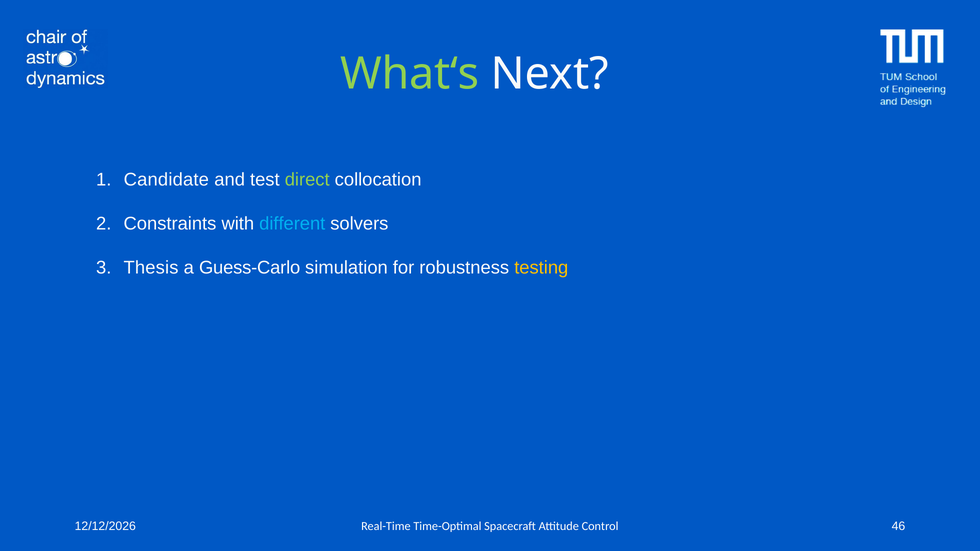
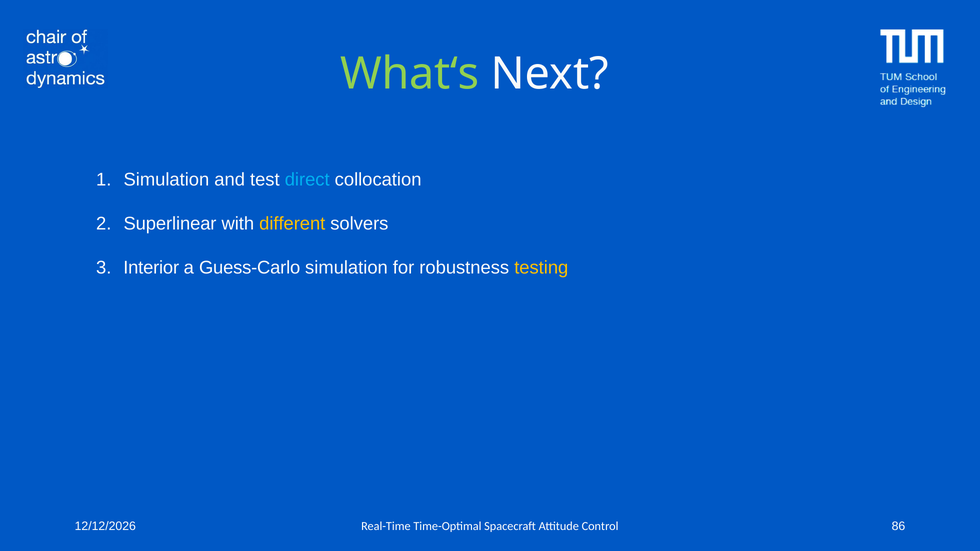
Candidate: Candidate -> Simulation (166, 180)
direct colour: light green -> light blue (307, 180)
Constraints: Constraints -> Superlinear (170, 224)
different colour: light blue -> yellow (292, 224)
Thesis: Thesis -> Interior (151, 268)
46: 46 -> 86 (898, 526)
